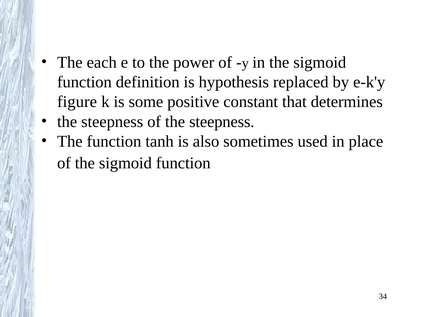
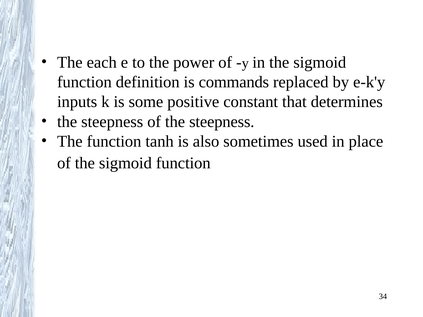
hypothesis: hypothesis -> commands (234, 82)
figure: figure -> inputs (77, 102)
